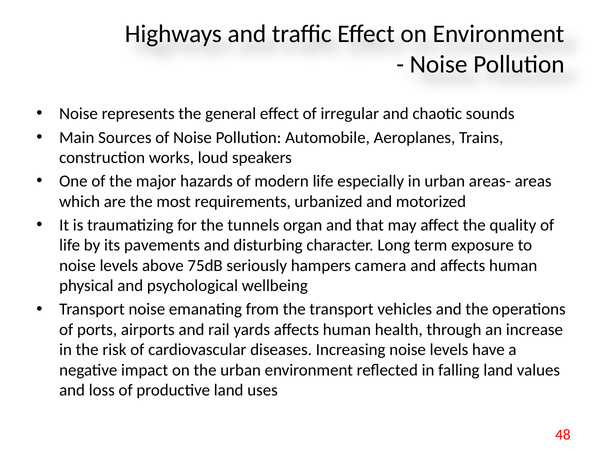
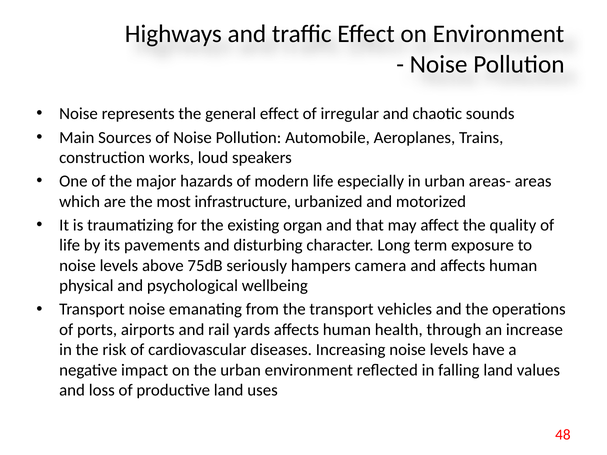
requirements: requirements -> infrastructure (243, 202)
tunnels: tunnels -> existing (253, 225)
